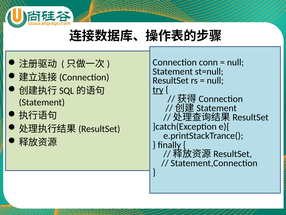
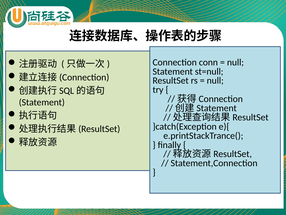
try underline: present -> none (158, 90)
